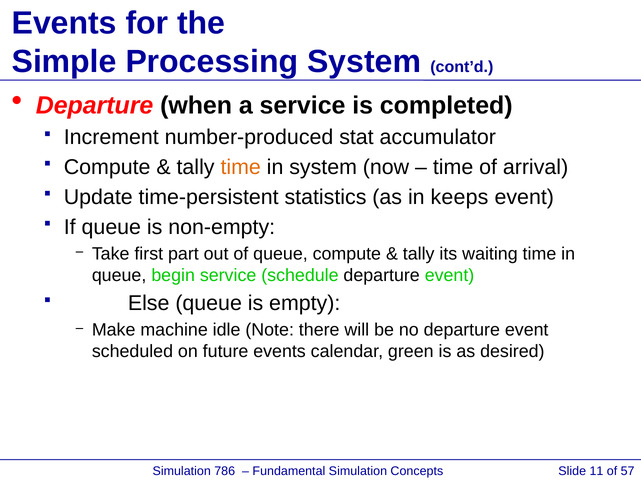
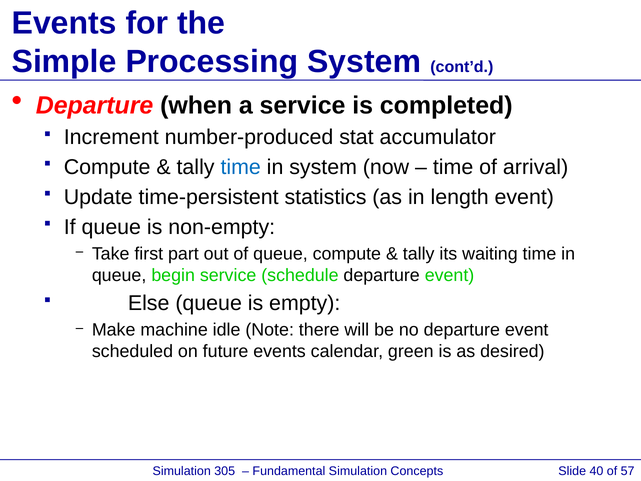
time colour: orange -> blue (241, 167)
keeps: keeps -> length (460, 197)
786: 786 -> 305 (225, 471)
11: 11 -> 40 (596, 471)
